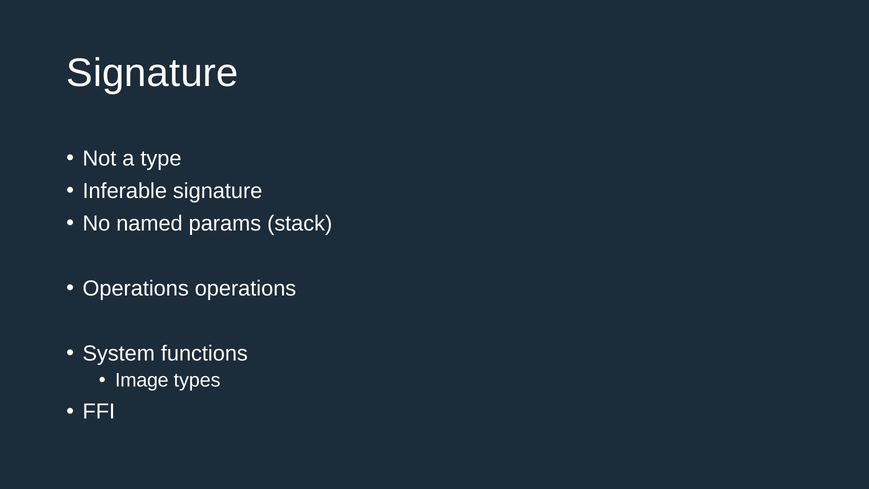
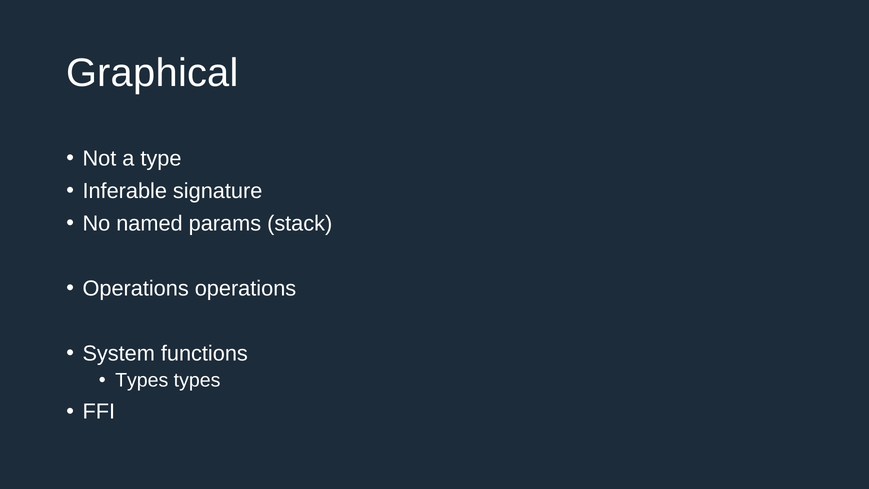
Signature: Signature -> Graphical (152, 73)
Image: Image -> Types (142, 380)
